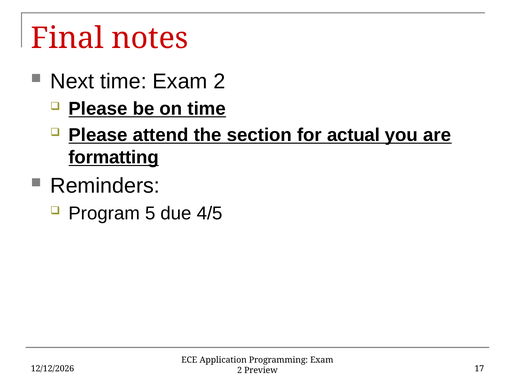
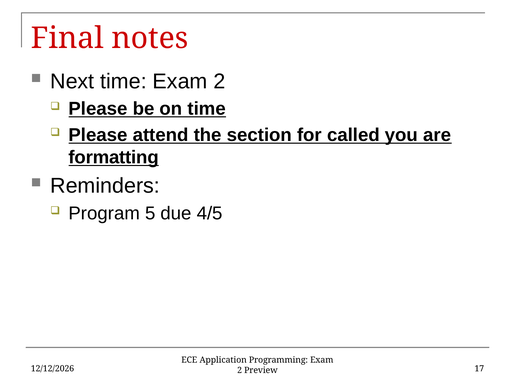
actual: actual -> called (353, 135)
